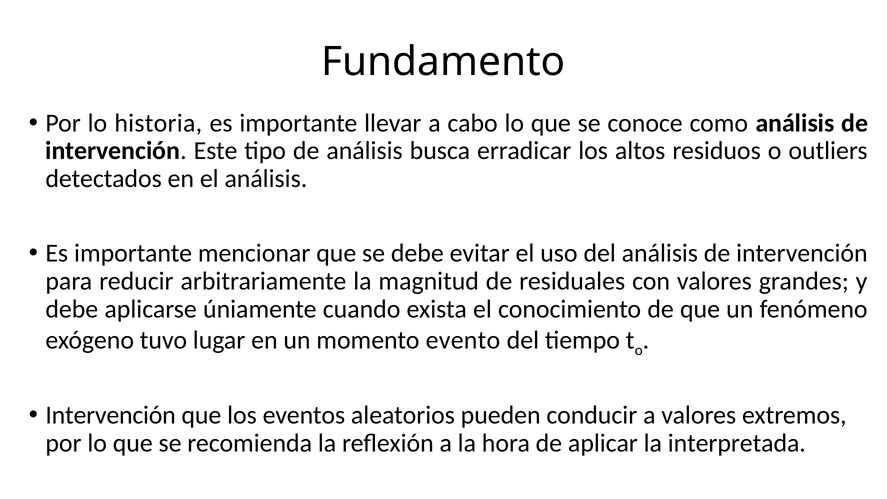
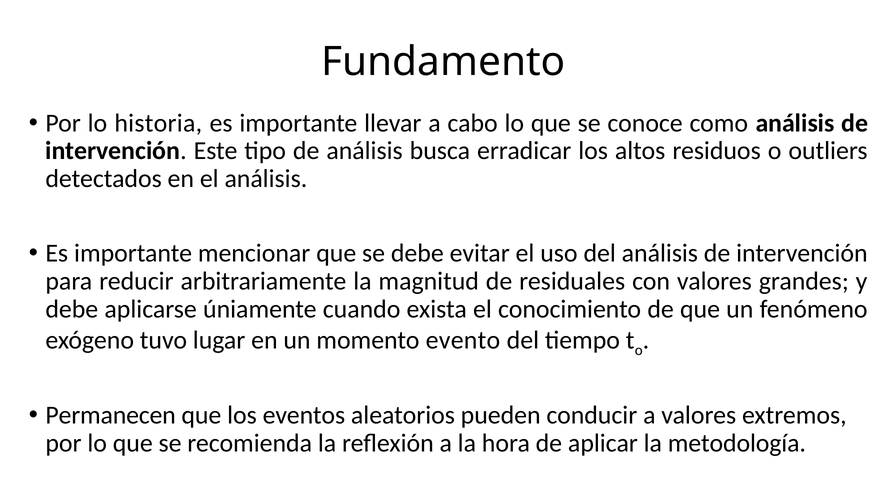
Intervención: Intervención -> Permanecen (111, 415)
interpretada: interpretada -> metodología (737, 443)
